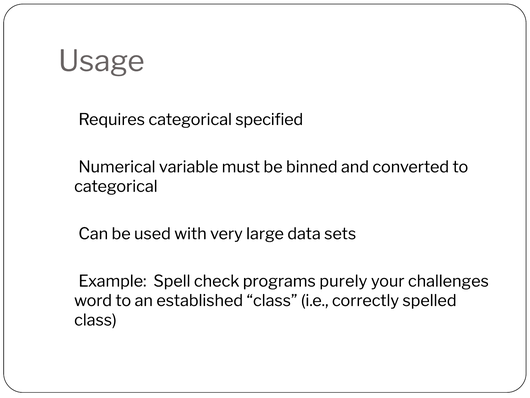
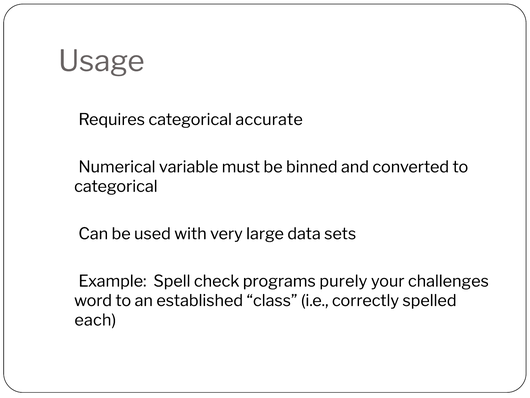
specified: specified -> accurate (269, 119)
class: class -> each (95, 320)
